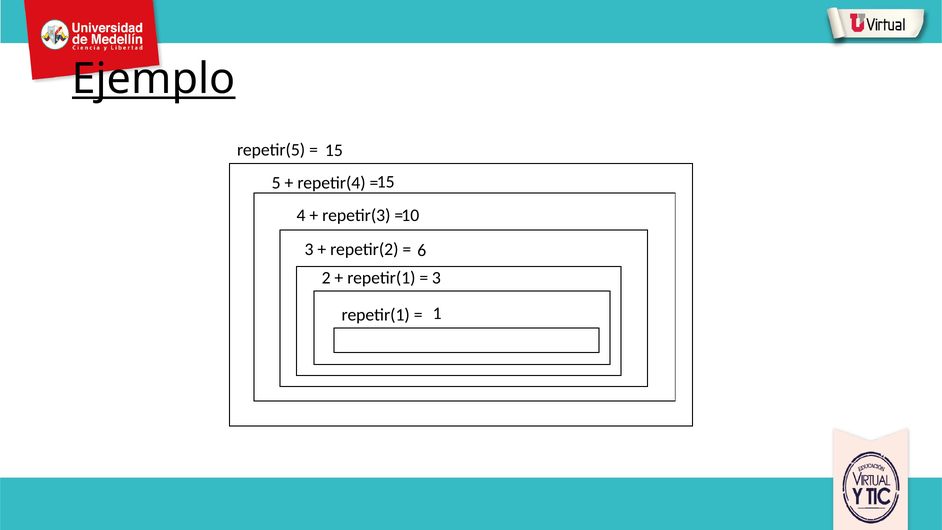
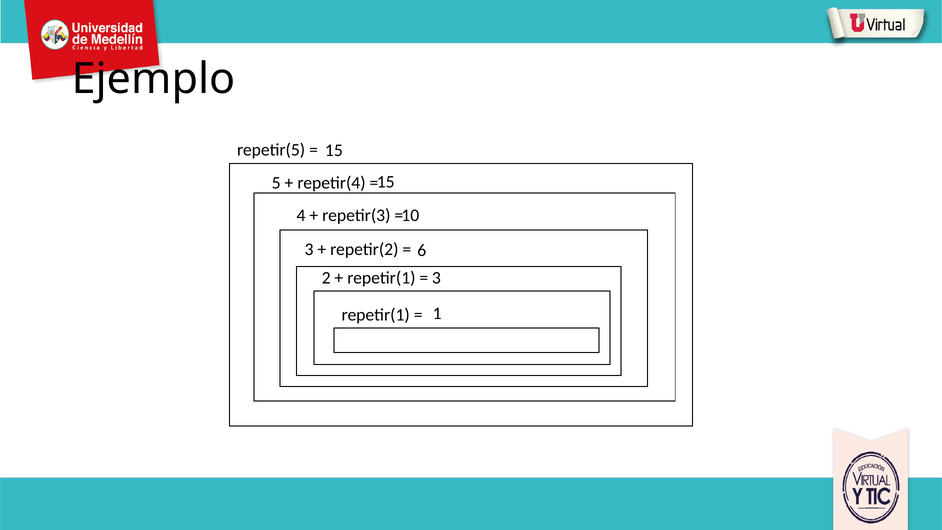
Ejemplo underline: present -> none (154, 79)
